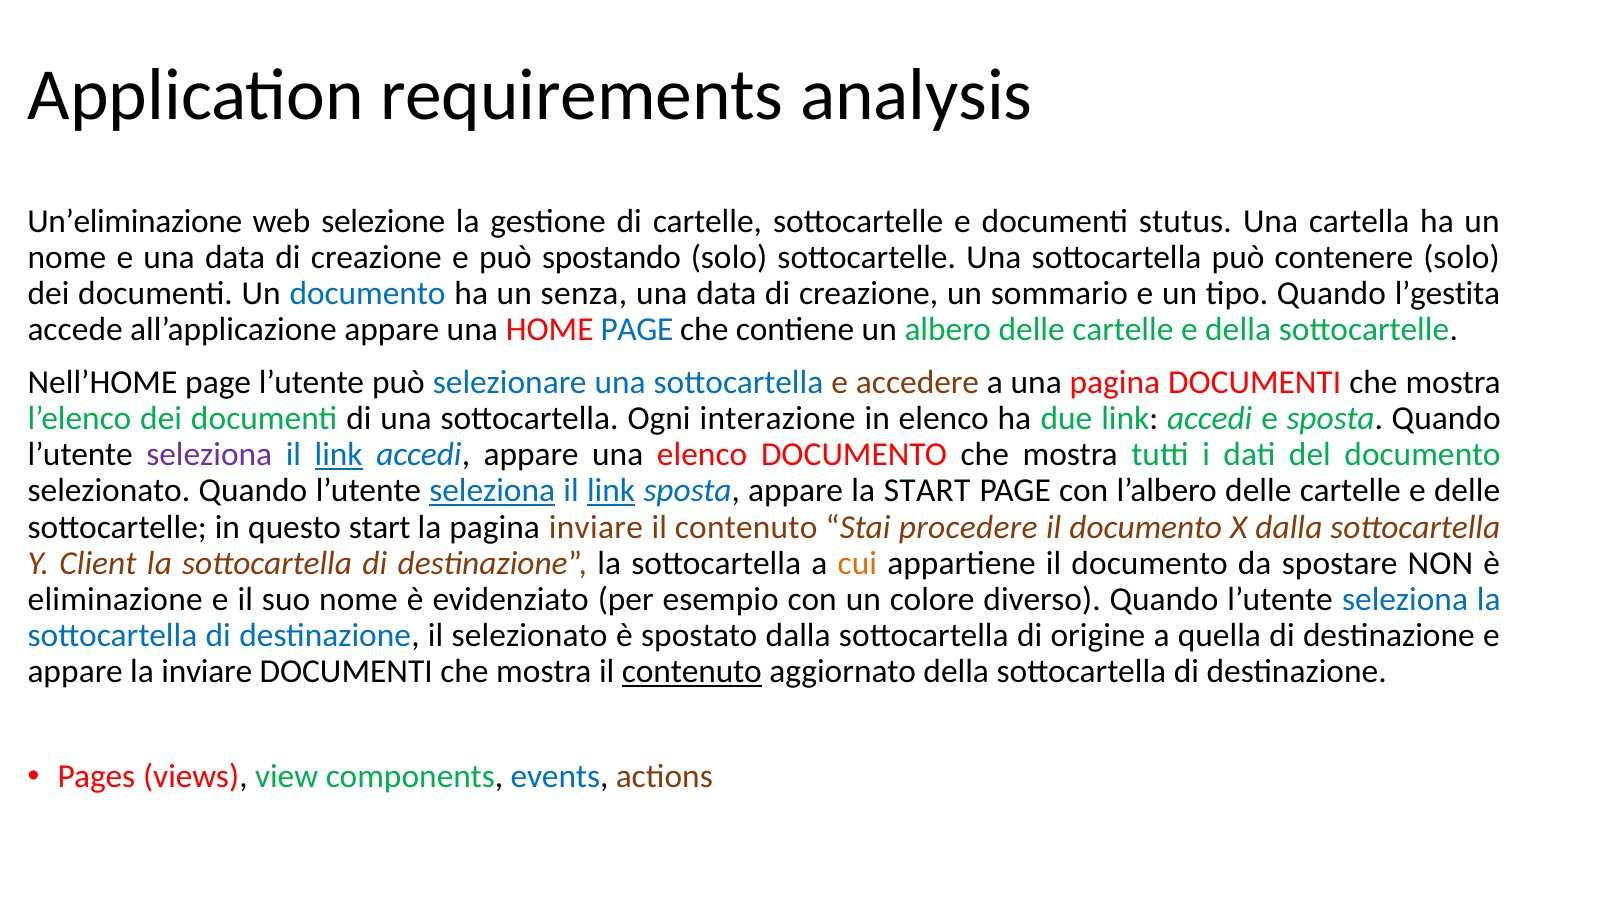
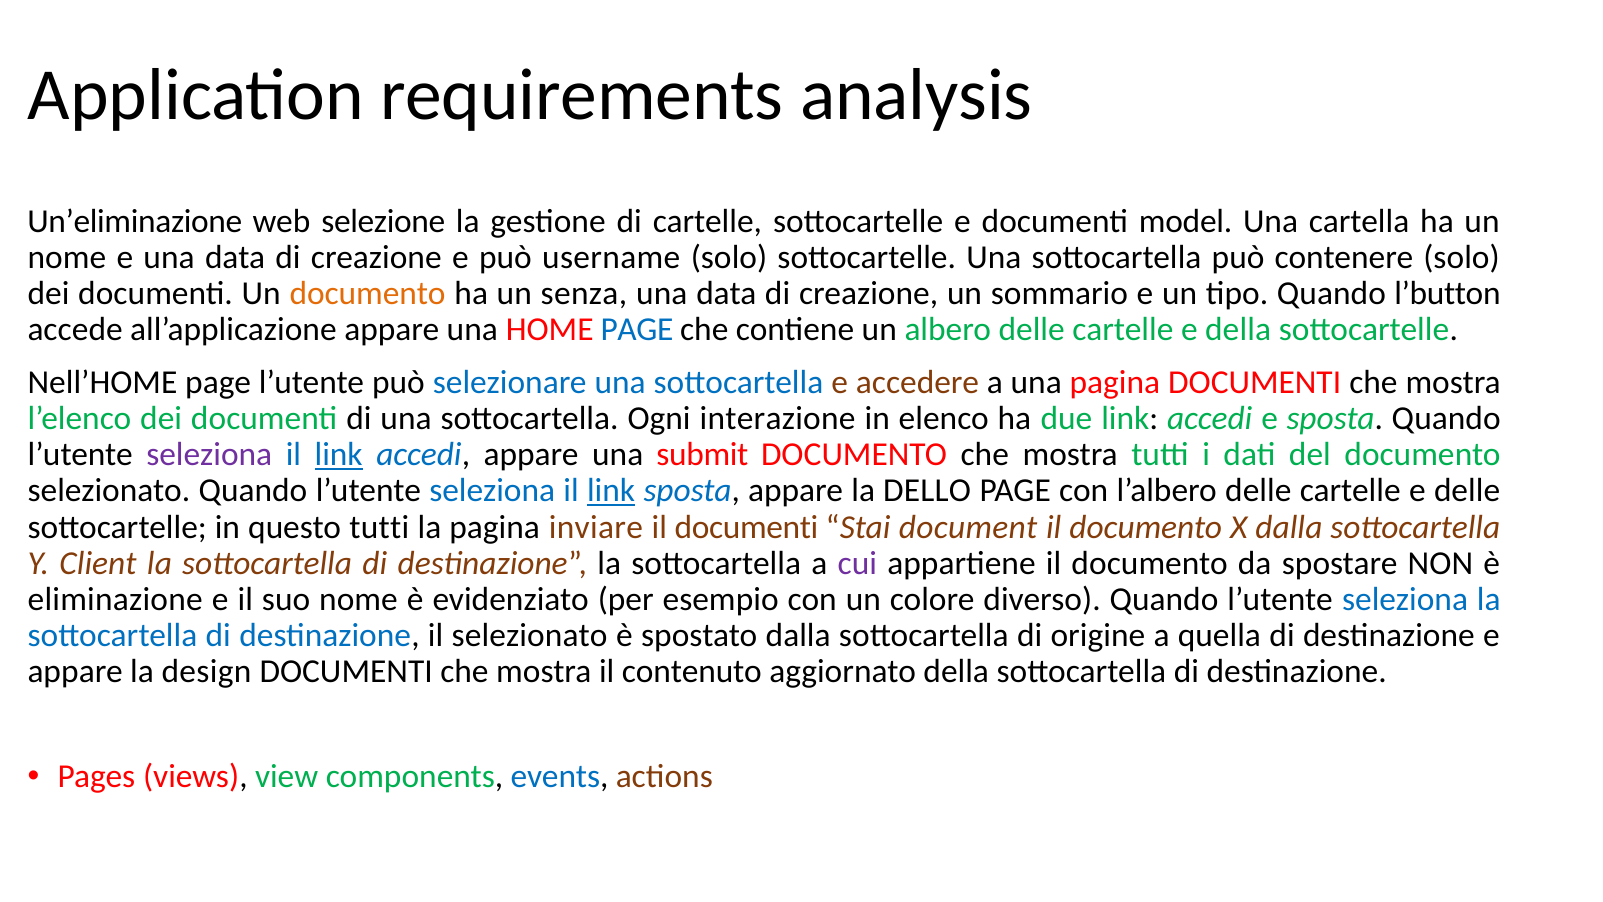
stutus: stutus -> model (1186, 222)
spostando: spostando -> username (611, 258)
documento colour: blue -> orange (368, 294)
l’gestita: l’gestita -> l’button (1447, 294)
una elenco: elenco -> submit (702, 455)
seleziona underline: present -> none (492, 491)
la START: START -> DELLO (927, 491)
questo start: start -> tutti (379, 527)
contenuto: contenuto -> documenti (746, 527)
procedere: procedere -> document (968, 527)
cui colour: orange -> purple (857, 563)
la inviare: inviare -> design (207, 671)
contenuto underline: present -> none (692, 671)
